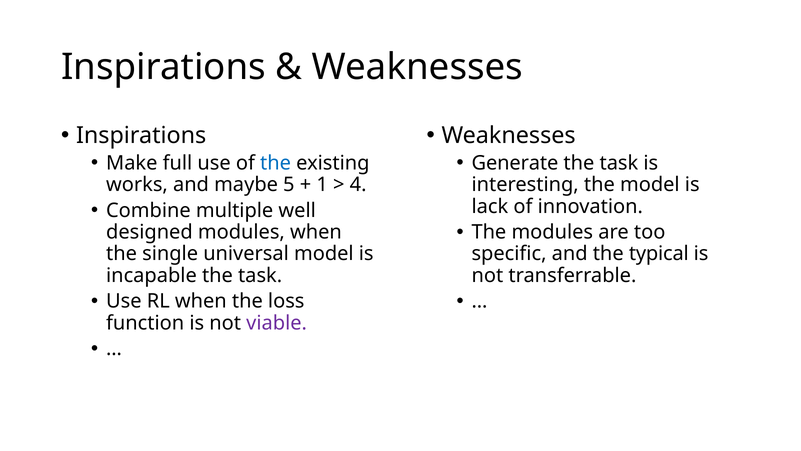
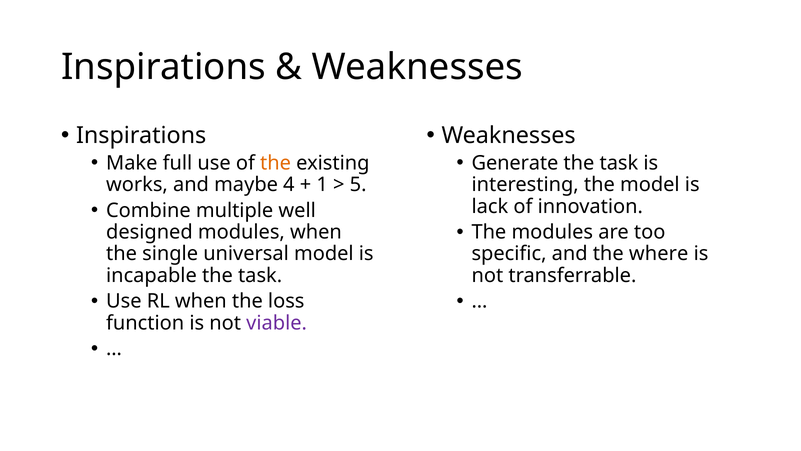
the colour: blue -> orange (276, 163)
5: 5 -> 4 (289, 185)
4: 4 -> 5 (358, 185)
typical: typical -> where (659, 254)
